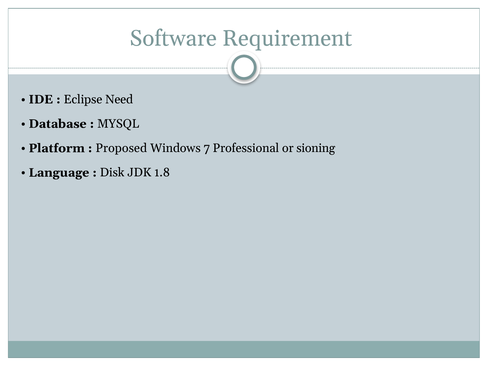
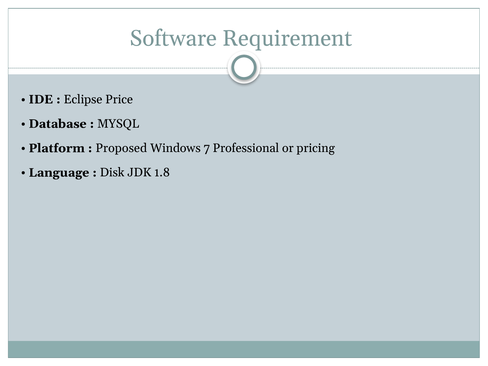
Need: Need -> Price (119, 99)
sioning: sioning -> pricing (316, 148)
